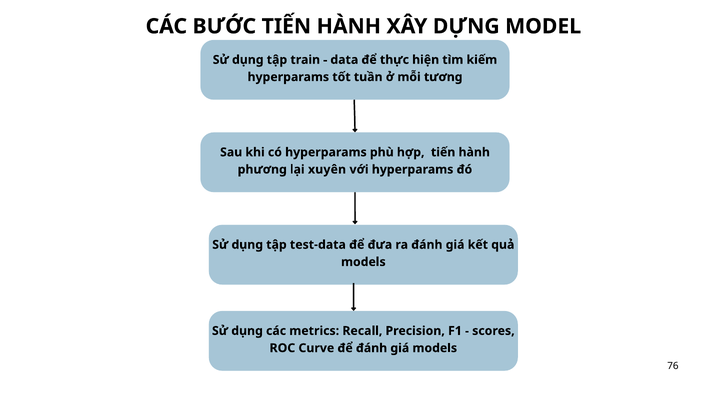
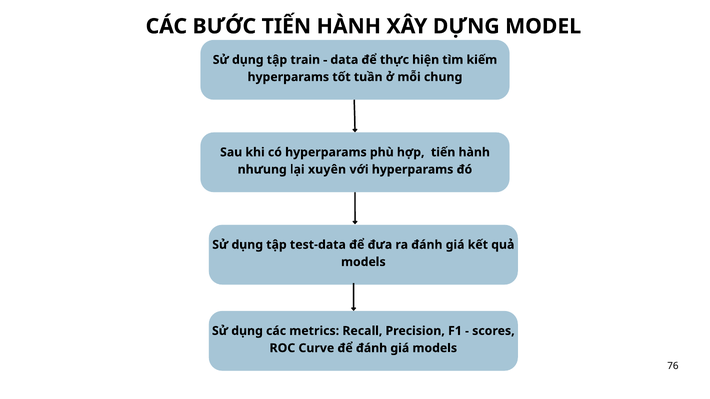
tương: tương -> chung (443, 77)
phương: phương -> nhưung (262, 170)
